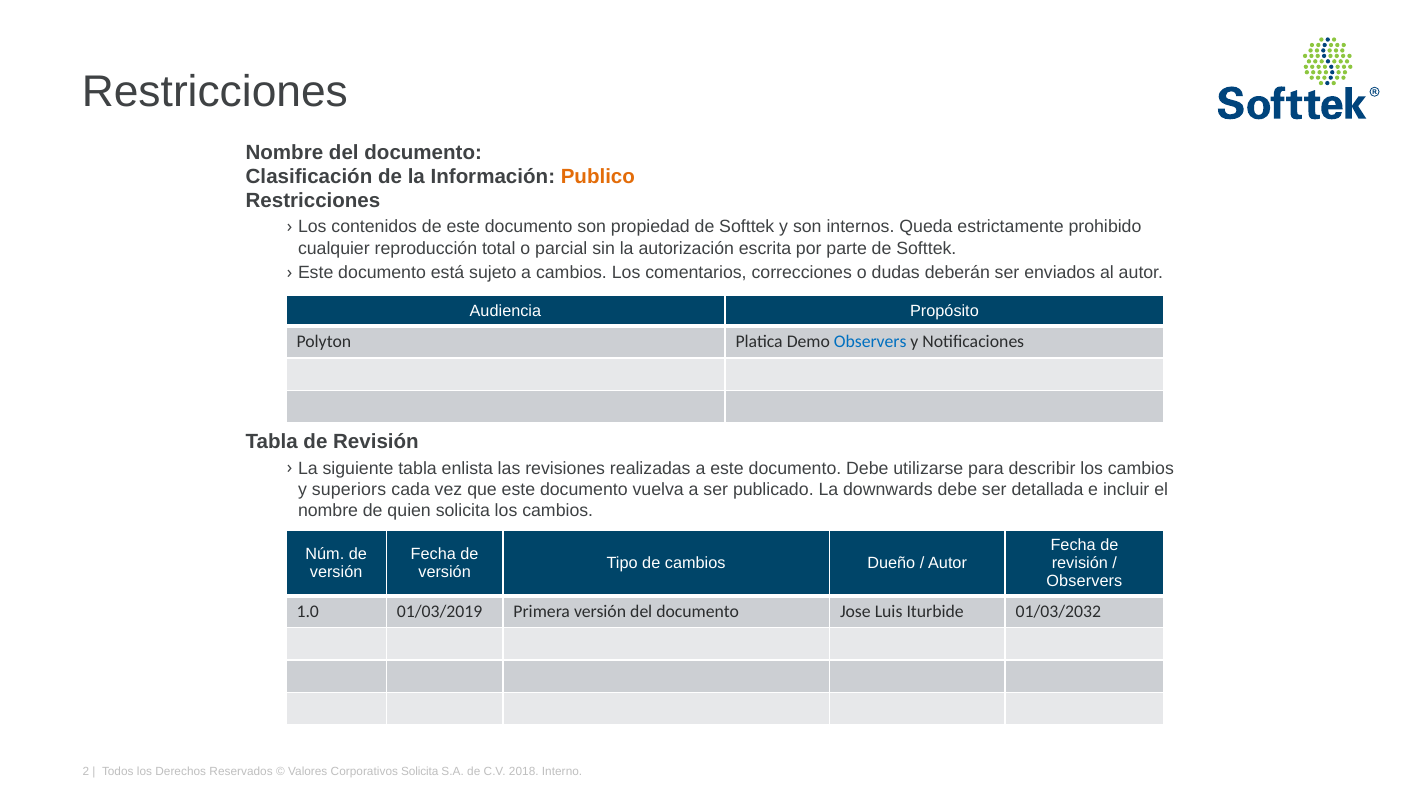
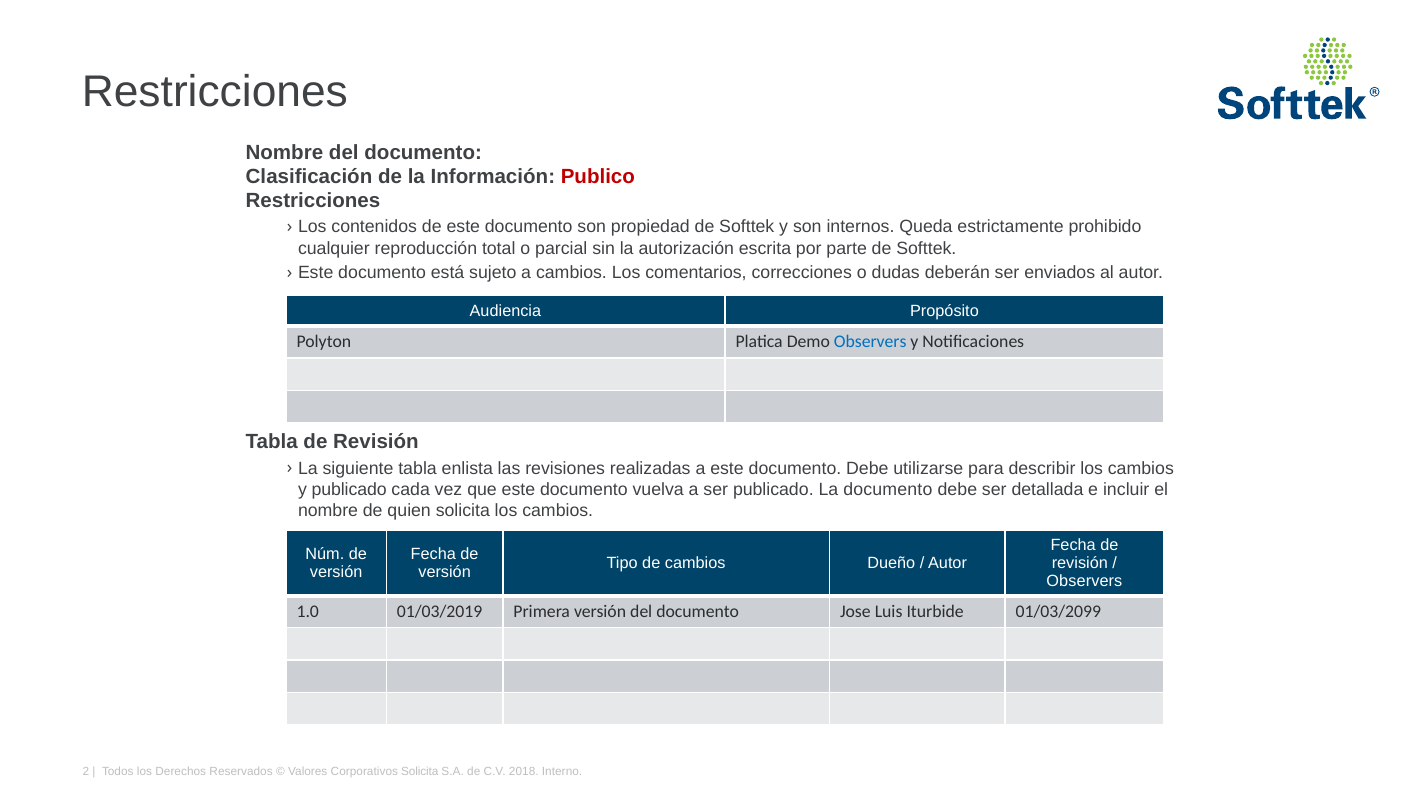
Publico colour: orange -> red (598, 177)
y superiors: superiors -> publicado (349, 490)
La downwards: downwards -> documento (888, 490)
01/03/2032: 01/03/2032 -> 01/03/2099 (1058, 612)
